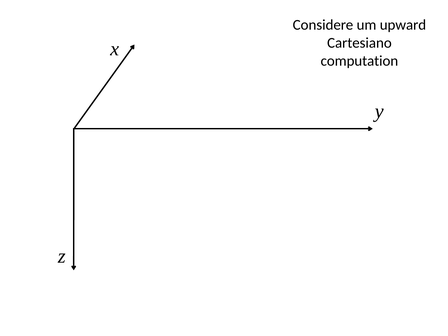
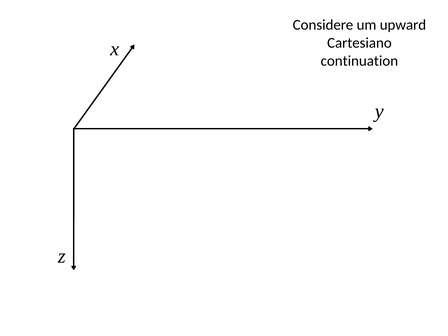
computation: computation -> continuation (359, 61)
